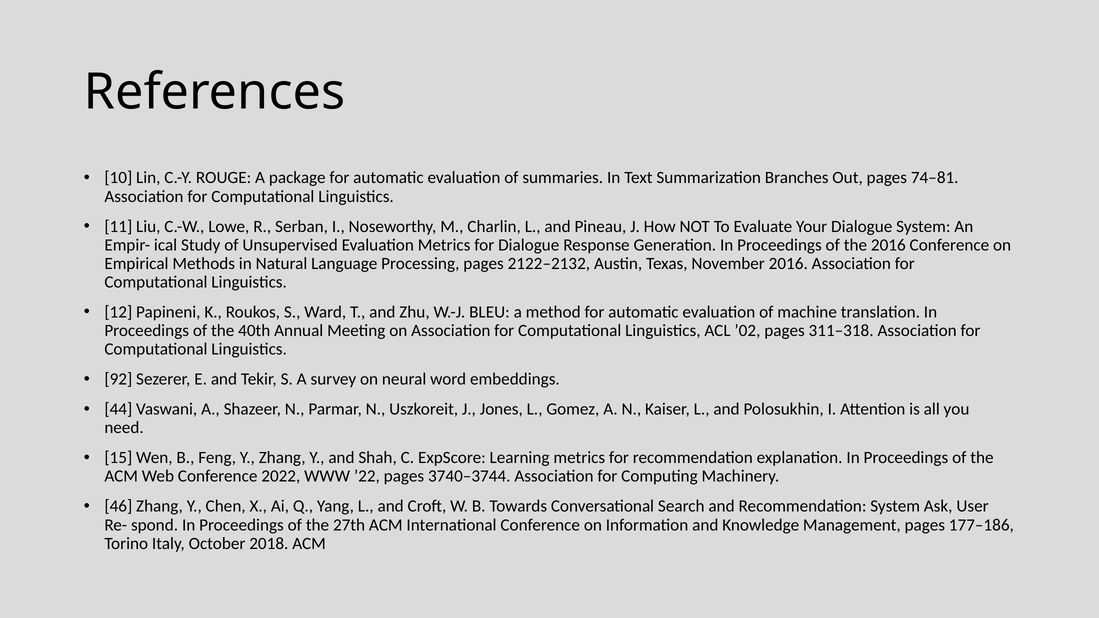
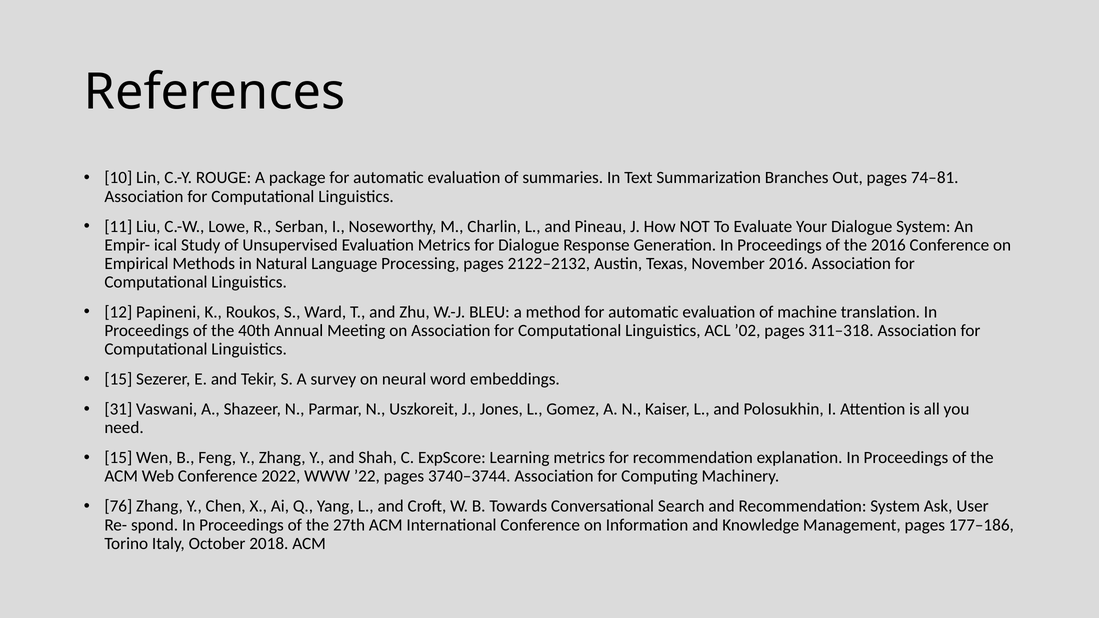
92: 92 -> 15 (118, 379)
44: 44 -> 31 (118, 409)
46: 46 -> 76 (118, 506)
